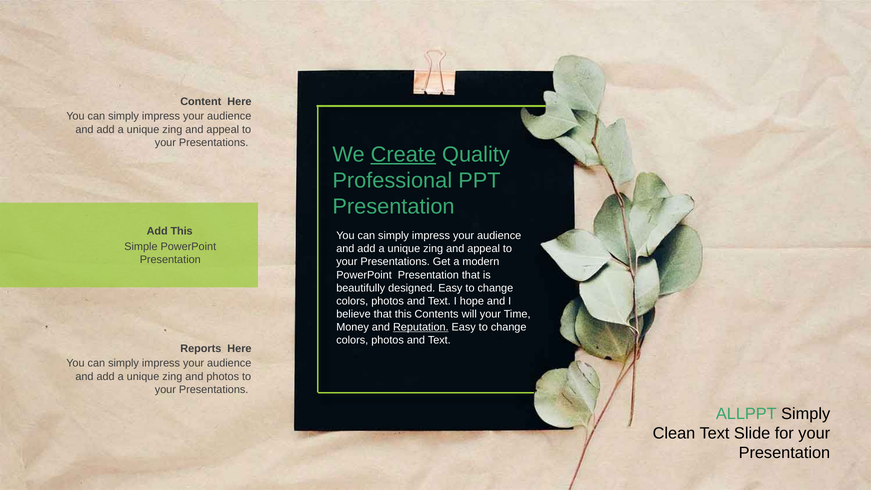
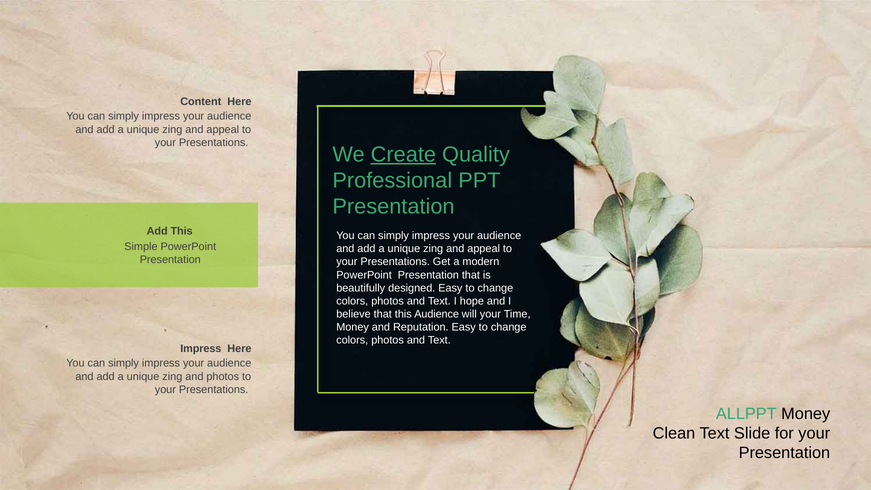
this Contents: Contents -> Audience (437, 314)
Reputation underline: present -> none (421, 327)
Reports: Reports -> Impress (201, 349)
ALLPPT Simply: Simply -> Money (806, 414)
